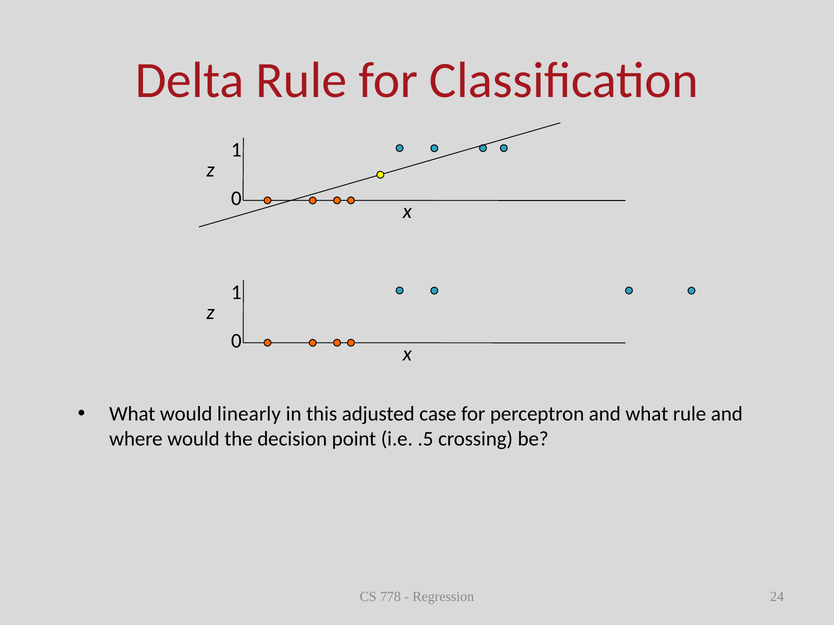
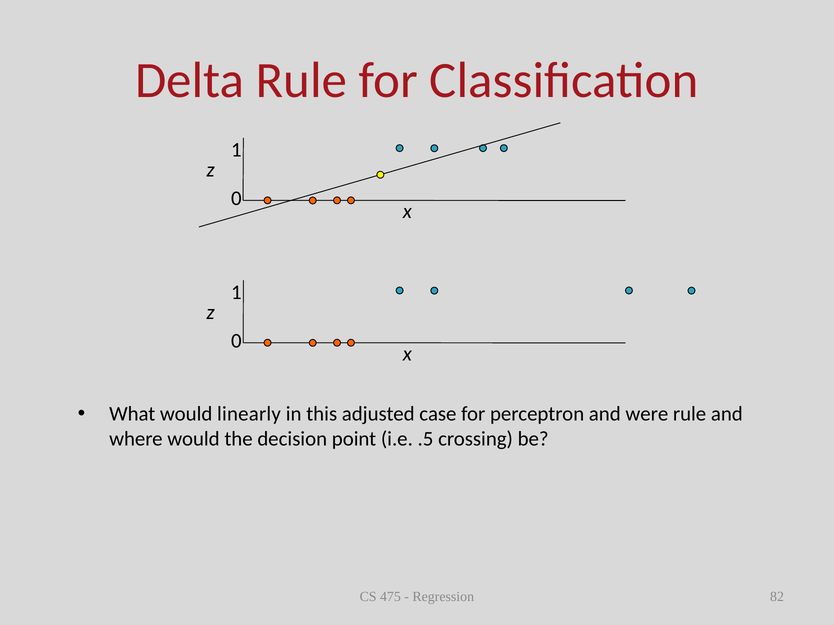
and what: what -> were (647, 414)
778: 778 -> 475 (390, 597)
24: 24 -> 82 (777, 597)
